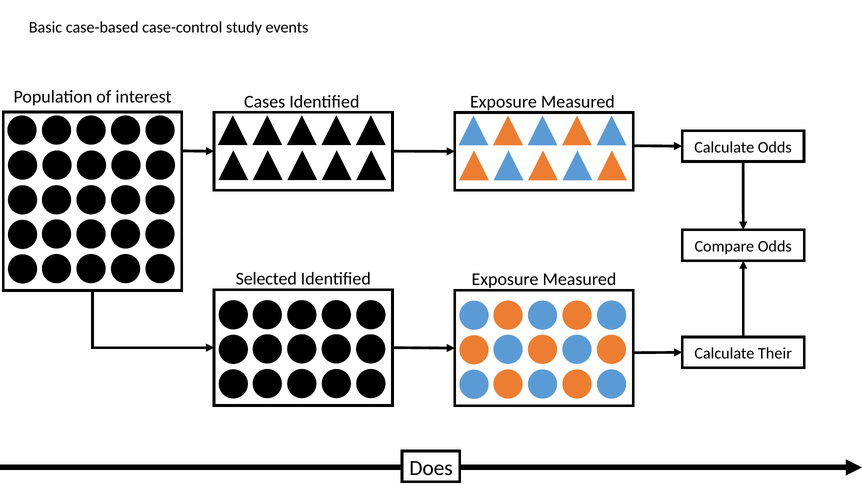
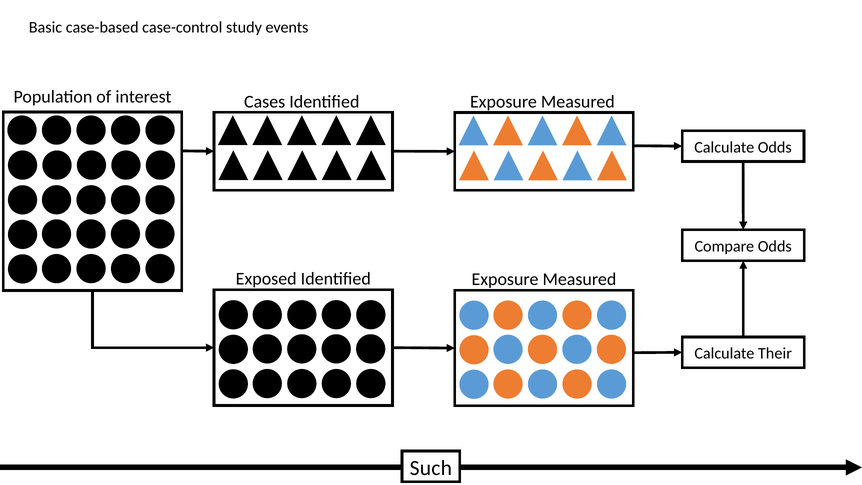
Selected: Selected -> Exposed (266, 279)
Does: Does -> Such (431, 468)
